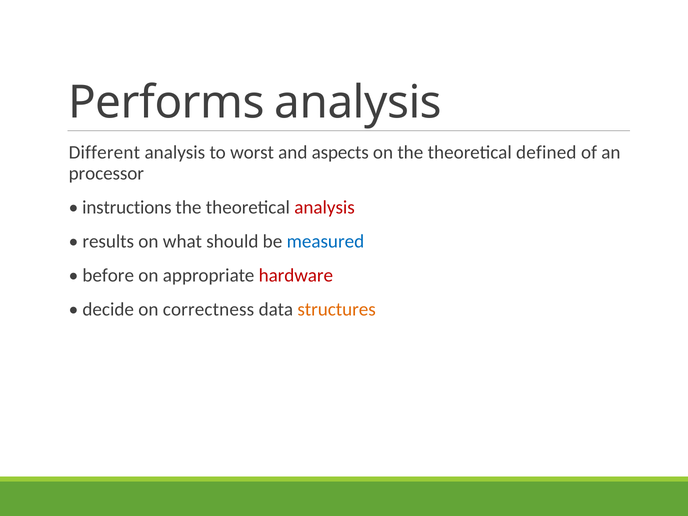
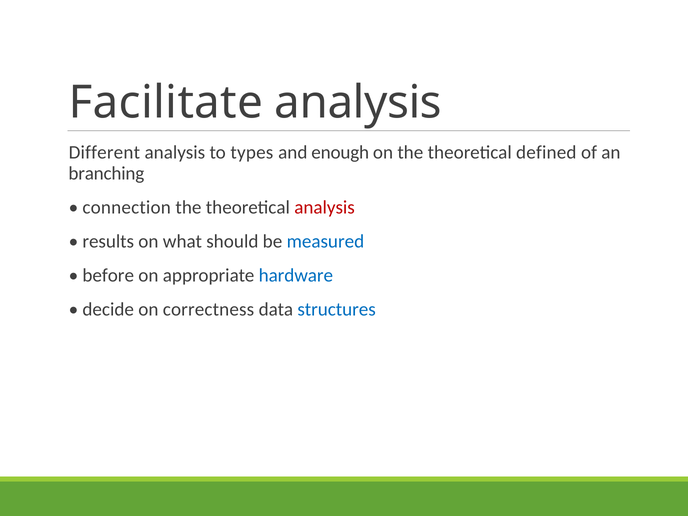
Performs: Performs -> Facilitate (166, 103)
worst: worst -> types (252, 153)
aspects: aspects -> enough (340, 153)
processor: processor -> branching (106, 173)
instructions: instructions -> connection (127, 207)
hardware colour: red -> blue (296, 275)
structures colour: orange -> blue (337, 309)
